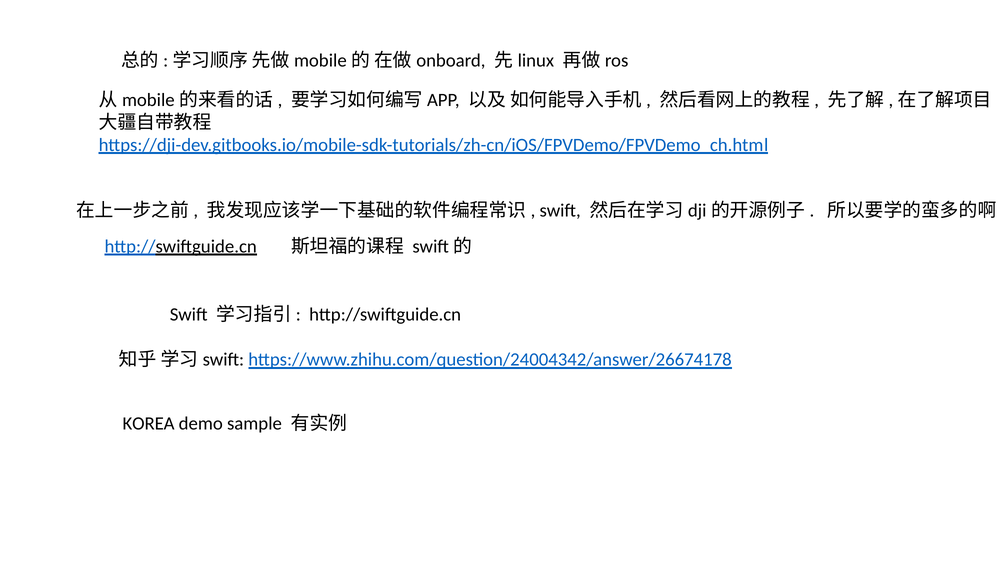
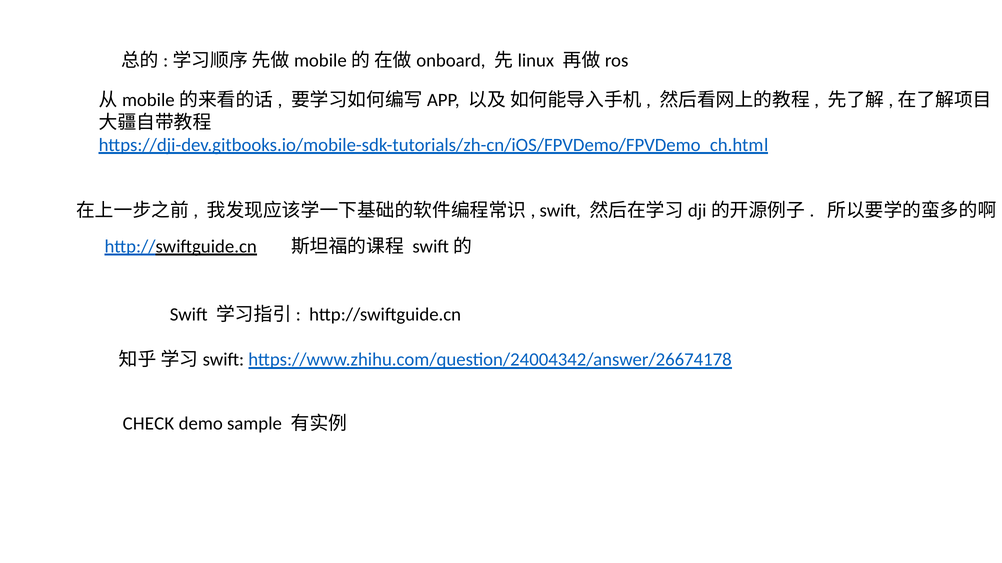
KOREA: KOREA -> CHECK (148, 424)
